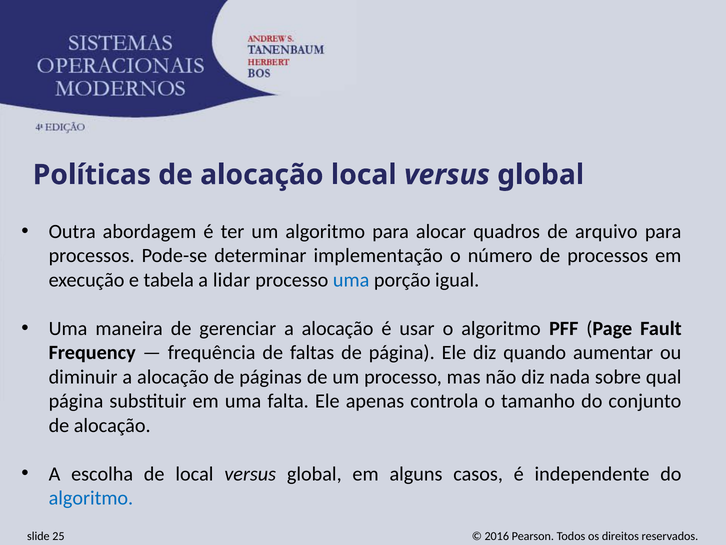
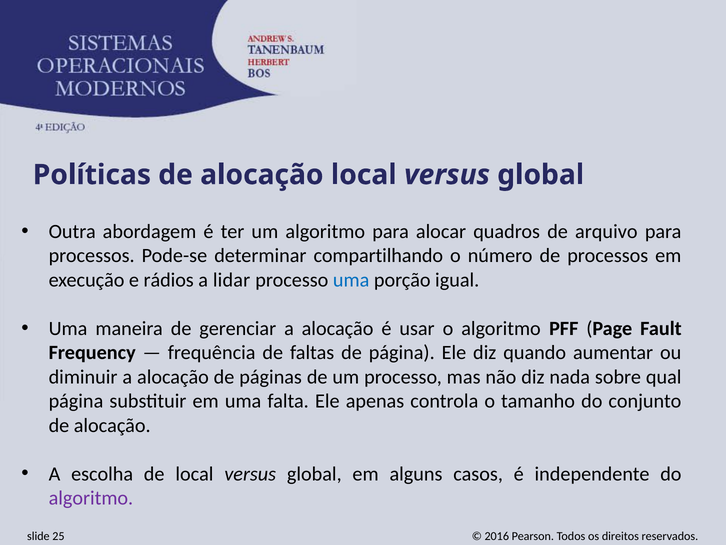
implementação: implementação -> compartilhando (378, 256)
tabela: tabela -> rádios (169, 280)
algoritmo colour: blue -> purple (91, 498)
